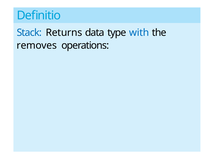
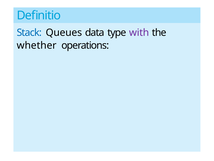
Returns: Returns -> Queues (64, 33)
with colour: blue -> purple (139, 33)
removes: removes -> whether (37, 45)
